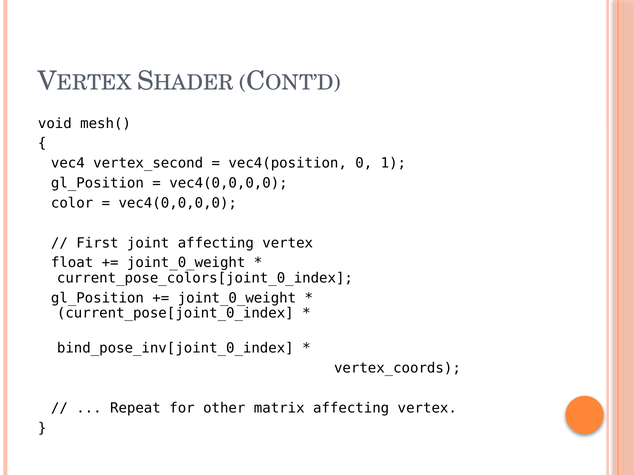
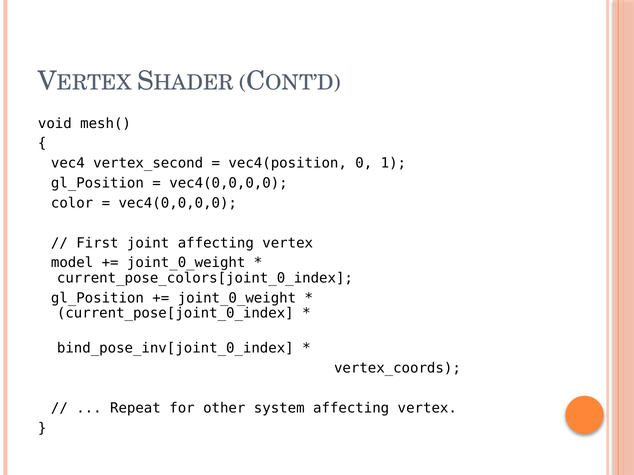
float: float -> model (72, 263)
matrix: matrix -> system (279, 408)
